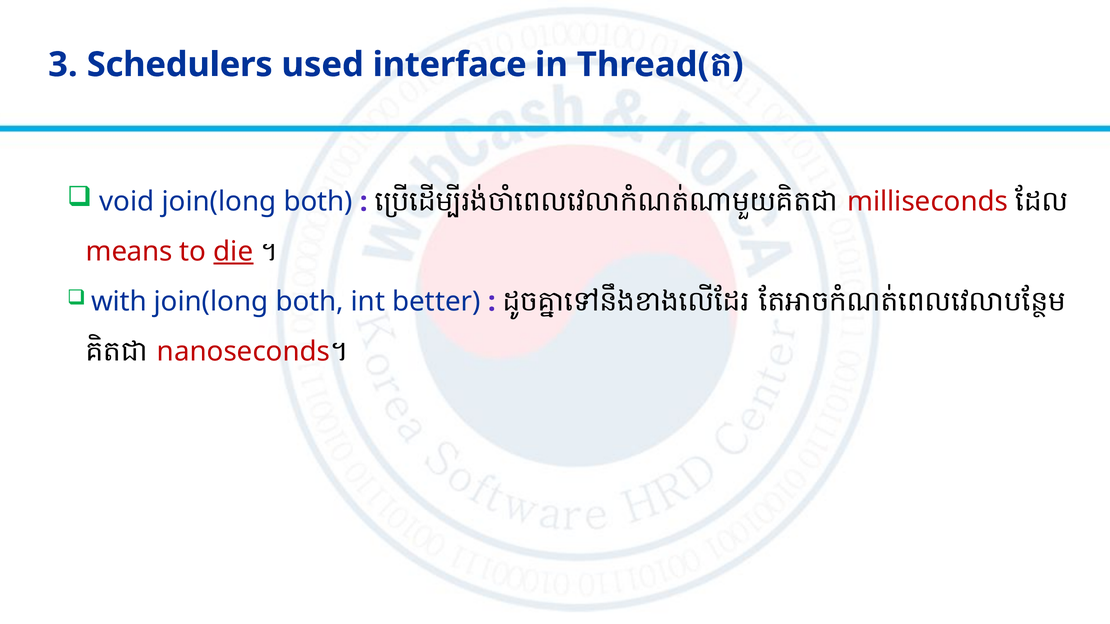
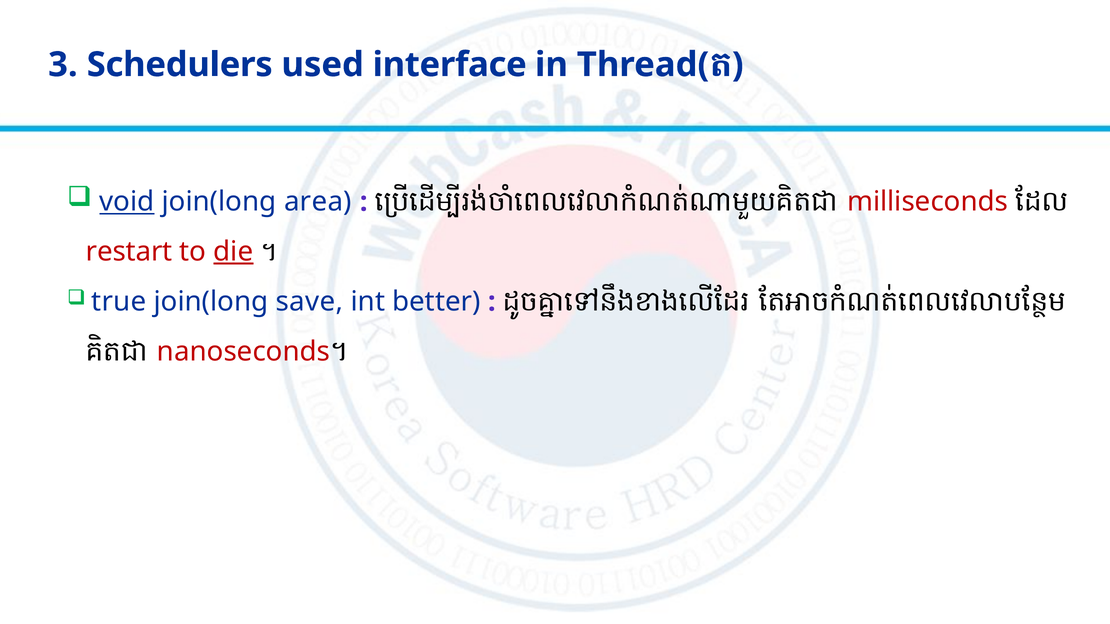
void underline: none -> present (127, 202)
both: both -> area (318, 202)
means: means -> restart (129, 252)
with: with -> true (119, 302)
both: both -> save (309, 302)
